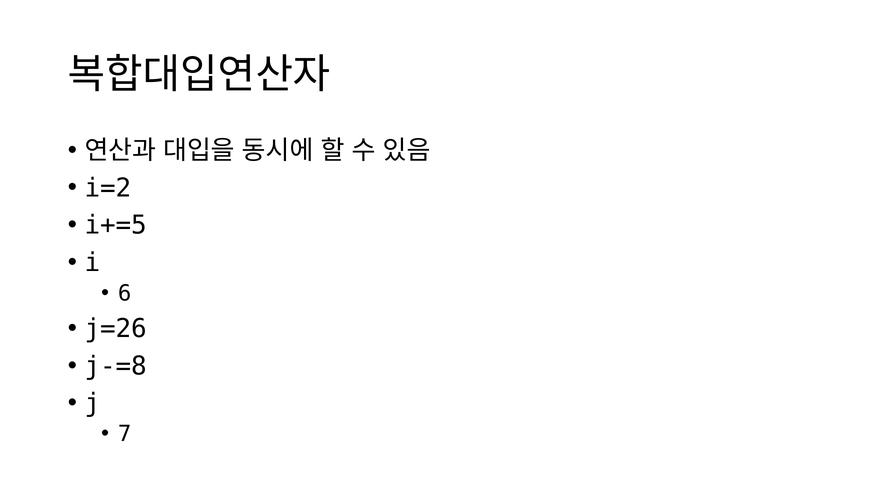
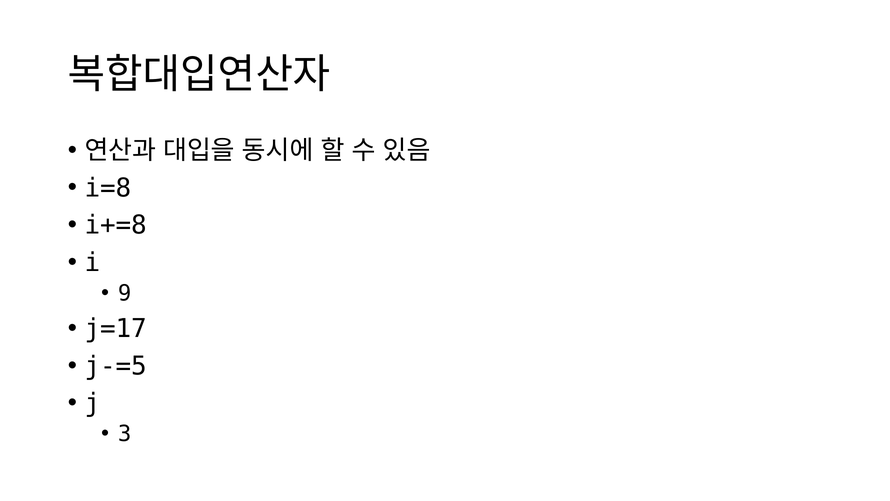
i=2: i=2 -> i=8 (108, 188)
i+=5: i+=5 -> i+=8 (116, 225)
6: 6 -> 9 (125, 293)
j=26: j=26 -> j=17 (116, 328)
j-=8: j-=8 -> j-=5 (116, 366)
7: 7 -> 3 (125, 434)
